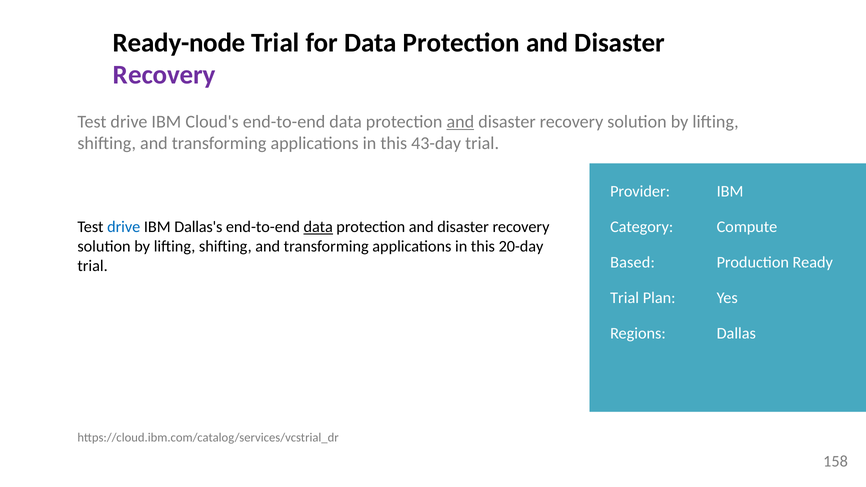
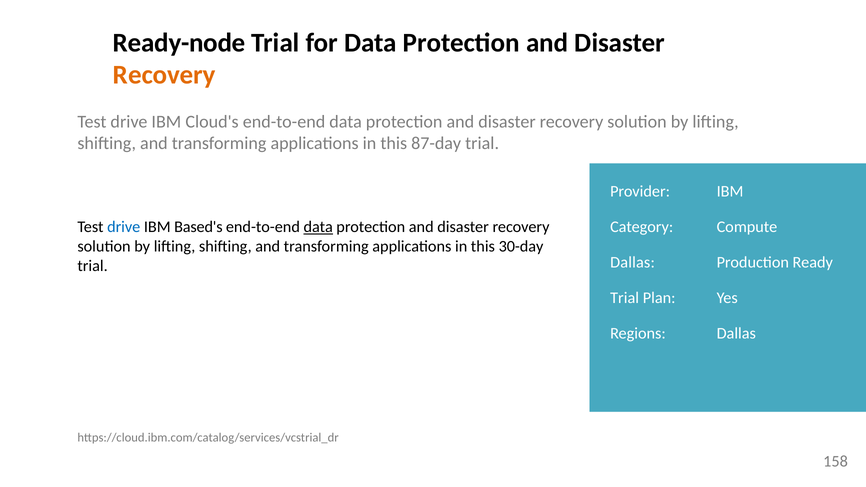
Recovery colour: purple -> orange (164, 75)
and underline: present -> none (460, 122)
43-day: 43-day -> 87-day (436, 143)
Dallas's: Dallas's -> Based's (198, 227)
20-day: 20-day -> 30-day (521, 247)
Based: Based -> Dallas (633, 263)
